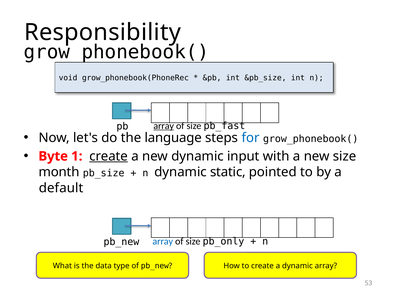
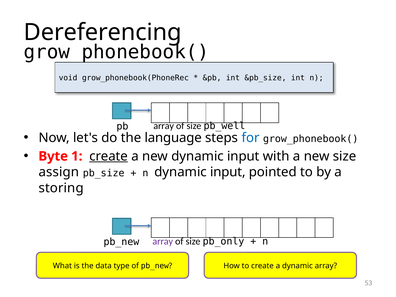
Responsibility: Responsibility -> Dereferencing (103, 32)
array underline: present -> none (164, 126)
pb_fast: pb_fast -> pb_well (224, 126)
month: month -> assign (59, 172)
n dynamic static: static -> input (228, 172)
default: default -> storing (61, 188)
array colour: blue -> purple (163, 241)
